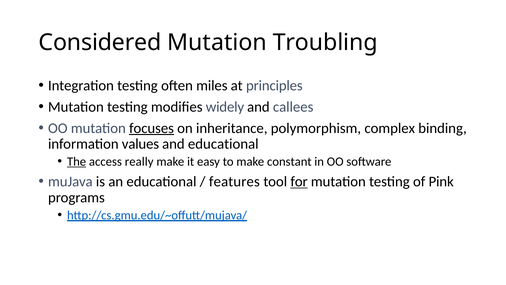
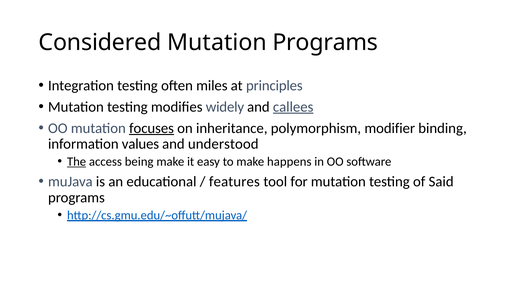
Mutation Troubling: Troubling -> Programs (325, 43)
callees underline: none -> present (293, 107)
complex: complex -> modifier (390, 128)
and educational: educational -> understood (223, 144)
really: really -> being (139, 161)
constant: constant -> happens (289, 161)
for underline: present -> none (299, 181)
Pink: Pink -> Said (441, 181)
